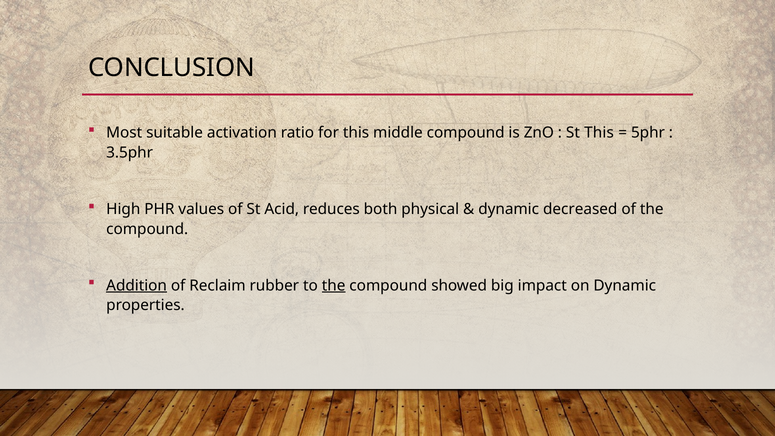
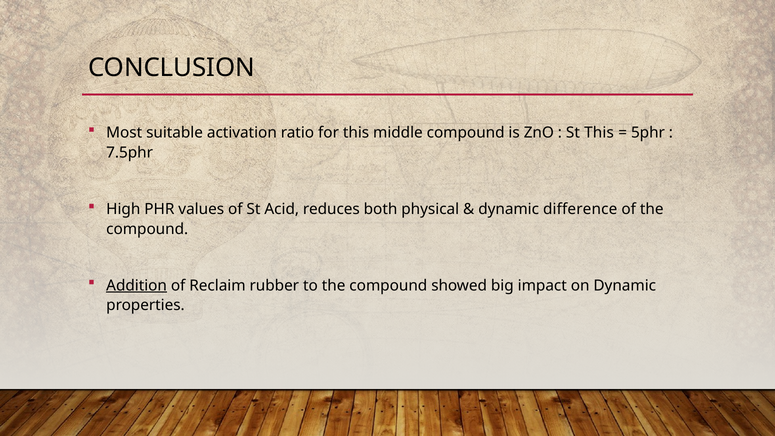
3.5phr: 3.5phr -> 7.5phr (130, 153)
decreased: decreased -> difference (580, 209)
the underline: present -> none (334, 285)
